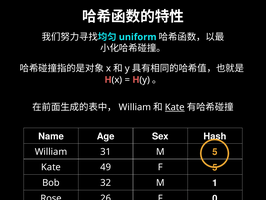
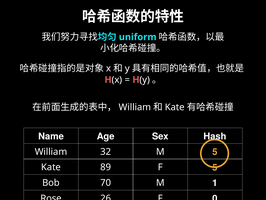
Kate underline: present -> none (175, 107)
31: 31 -> 32 (106, 151)
49: 49 -> 89 (106, 167)
32: 32 -> 70 (106, 182)
